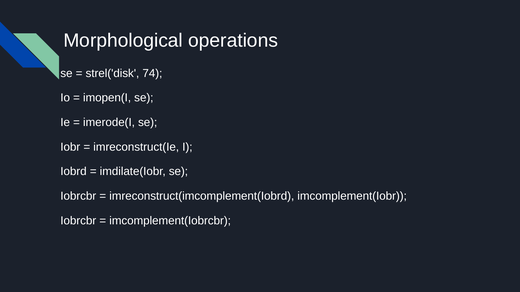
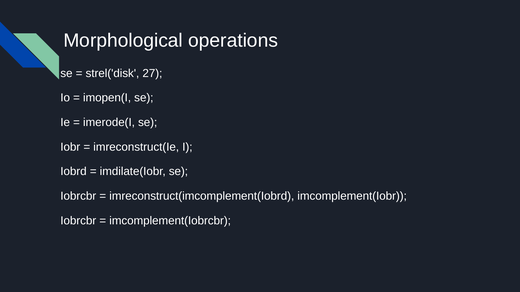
74: 74 -> 27 (152, 73)
